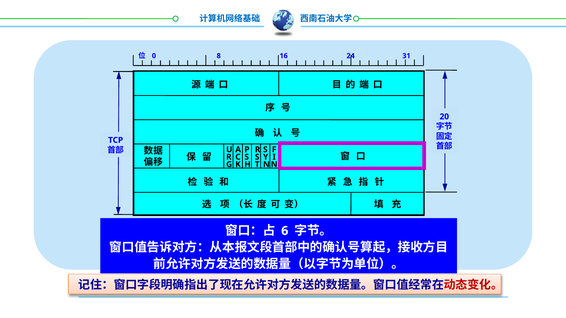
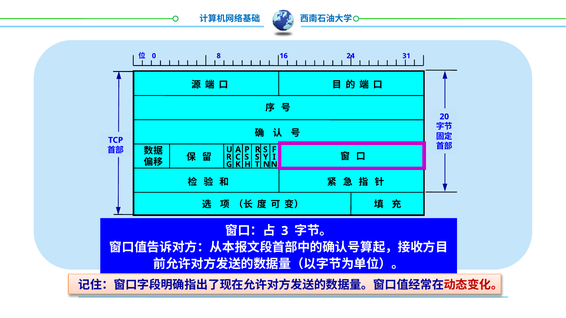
6: 6 -> 3 (285, 231)
